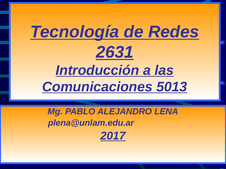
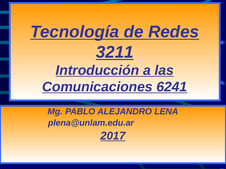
2631: 2631 -> 3211 (115, 52)
5013: 5013 -> 6241 (172, 87)
